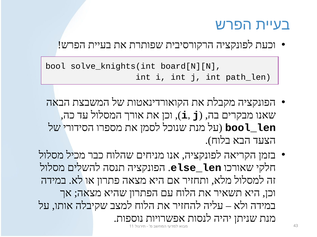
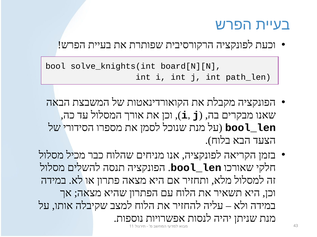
else_len: else_len -> bool_len (196, 168)
